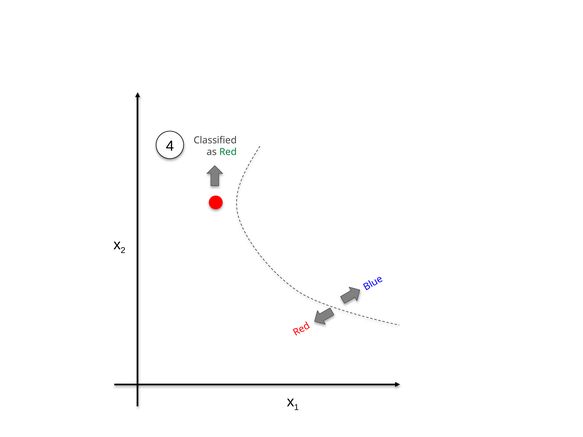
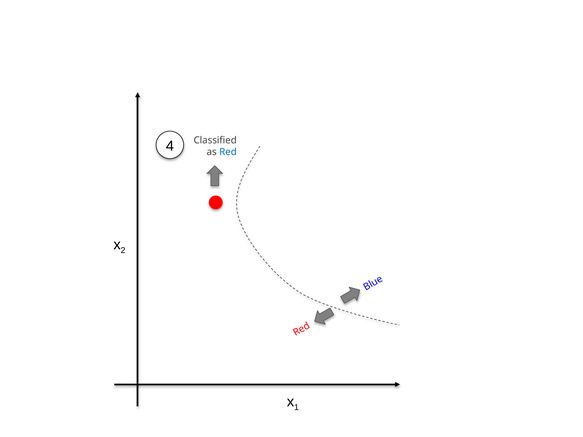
Red colour: green -> blue (228, 152)
